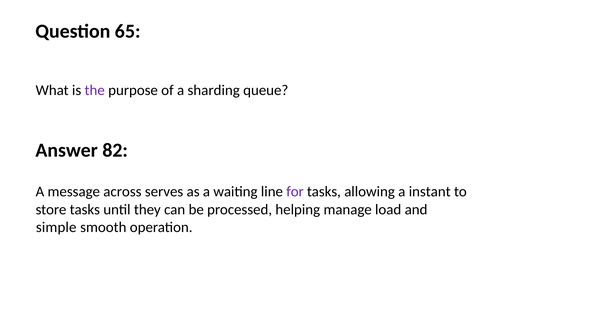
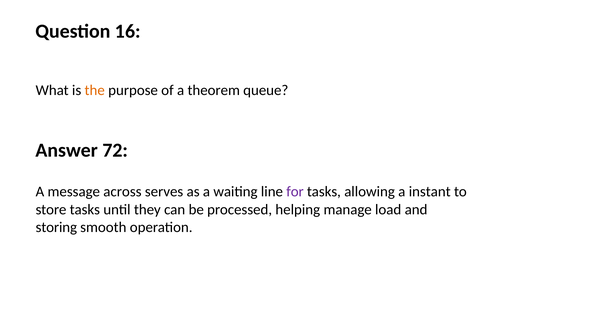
65: 65 -> 16 (128, 31)
the colour: purple -> orange (95, 90)
sharding: sharding -> theorem (214, 90)
82: 82 -> 72 (115, 150)
simple: simple -> storing (56, 228)
